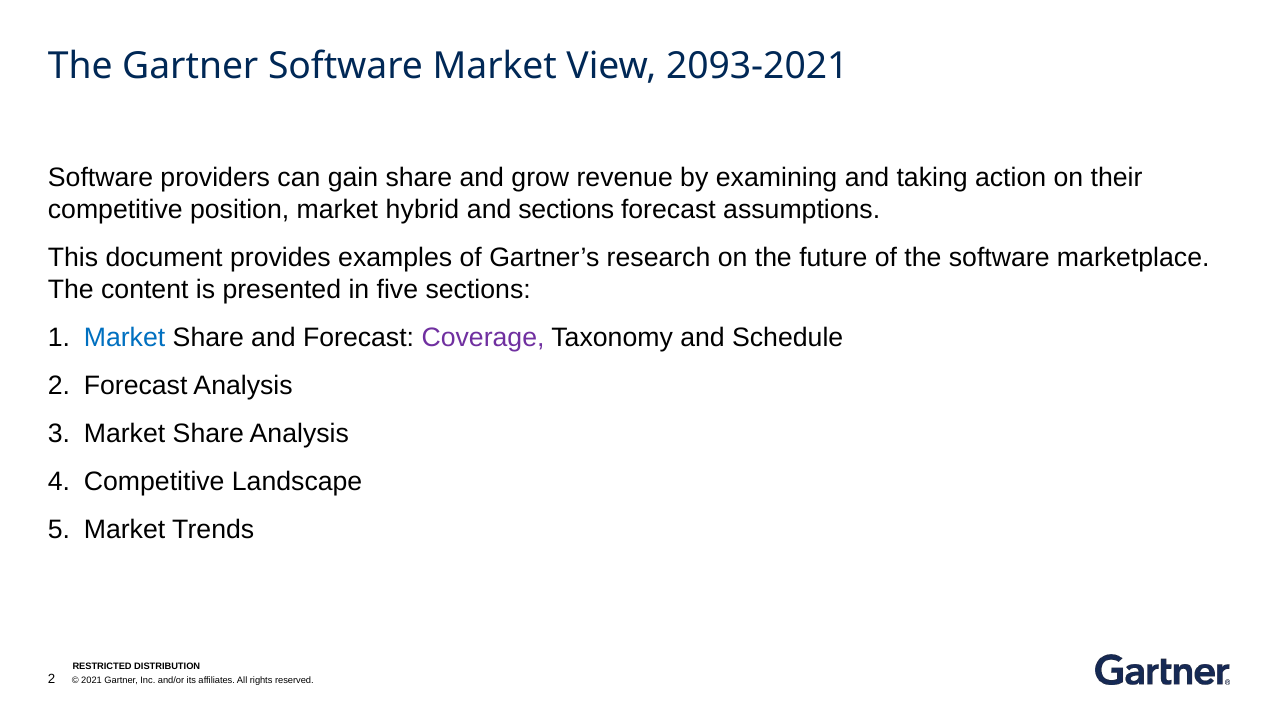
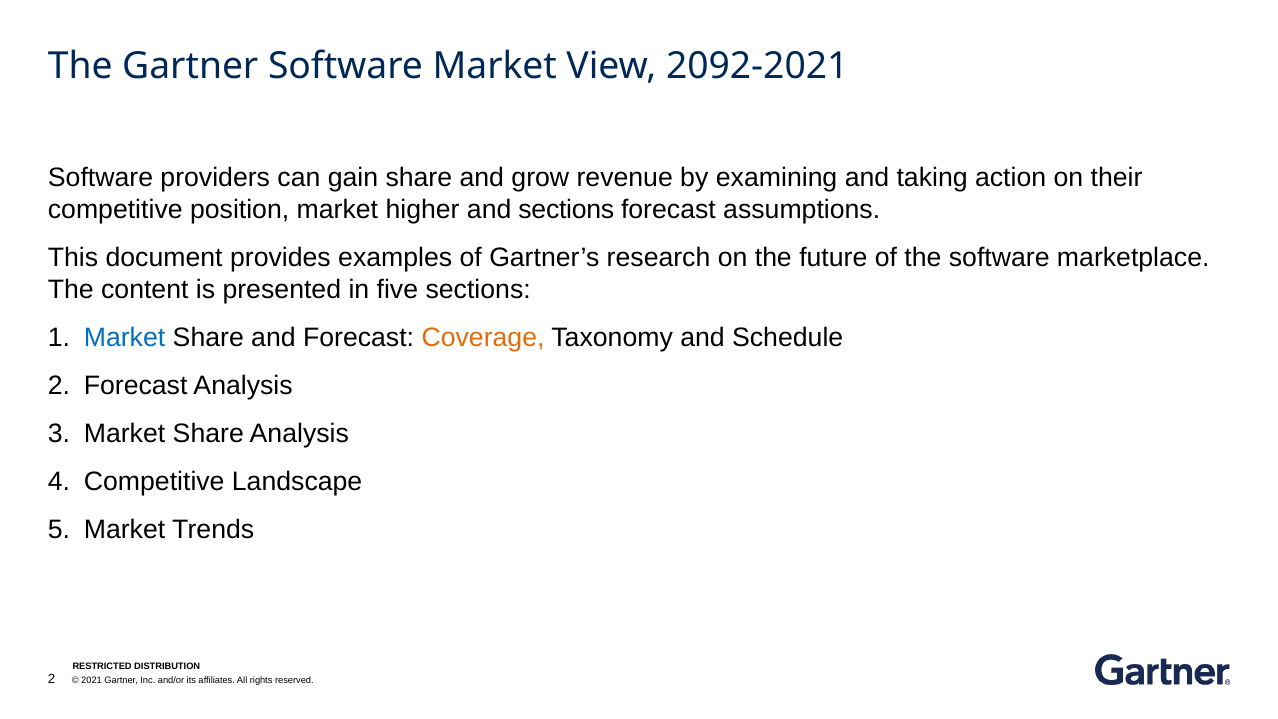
2093-2021: 2093-2021 -> 2092-2021 (757, 66)
hybrid: hybrid -> higher (423, 210)
Coverage colour: purple -> orange (483, 338)
